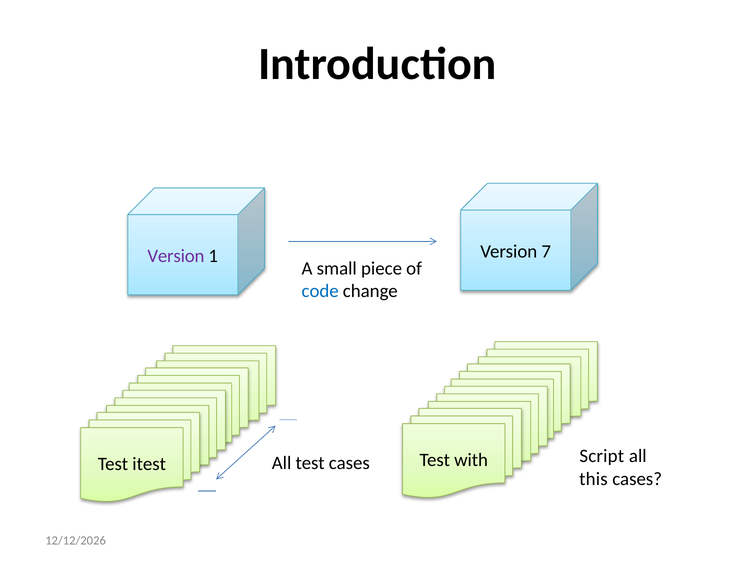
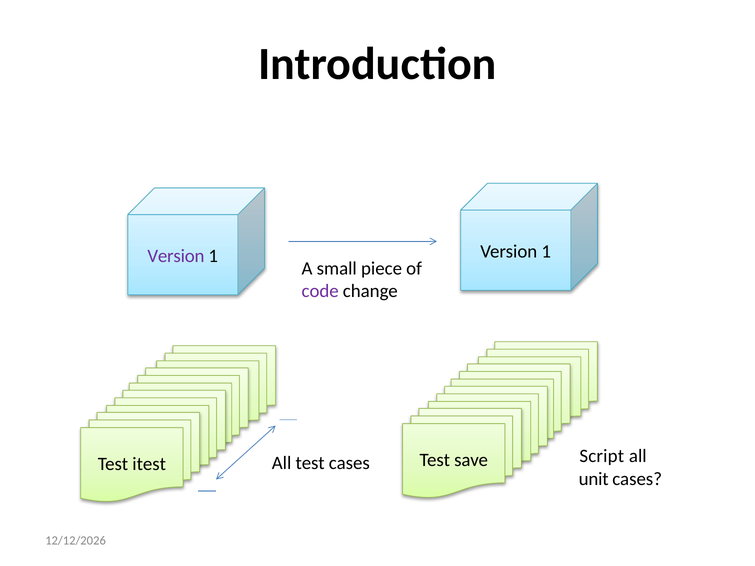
1 Version 7: 7 -> 1 (546, 252)
code colour: blue -> purple (320, 291)
with: with -> save (471, 460)
this: this -> unit (594, 479)
